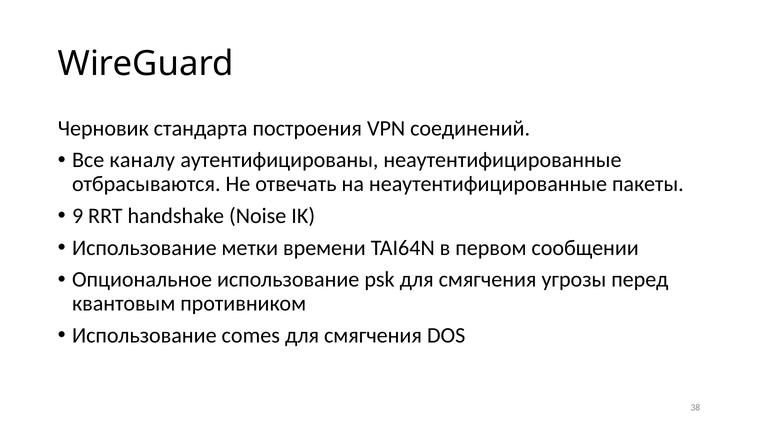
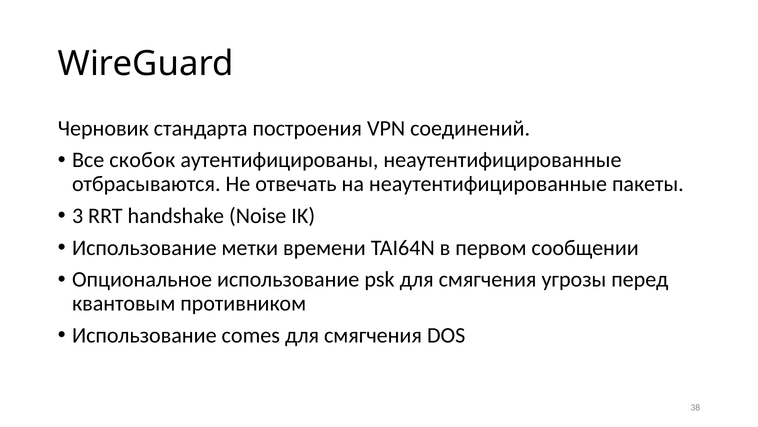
каналу: каналу -> скобок (142, 160)
9: 9 -> 3 (78, 216)
